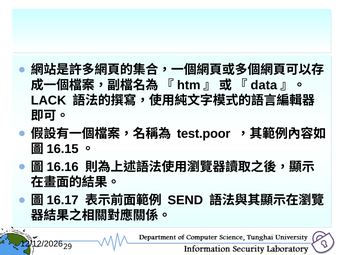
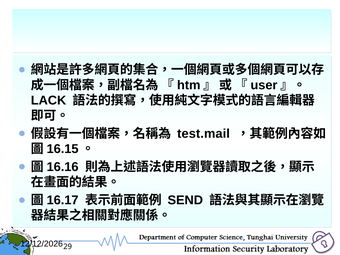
data: data -> user (264, 85)
test.poor: test.poor -> test.mail (204, 134)
